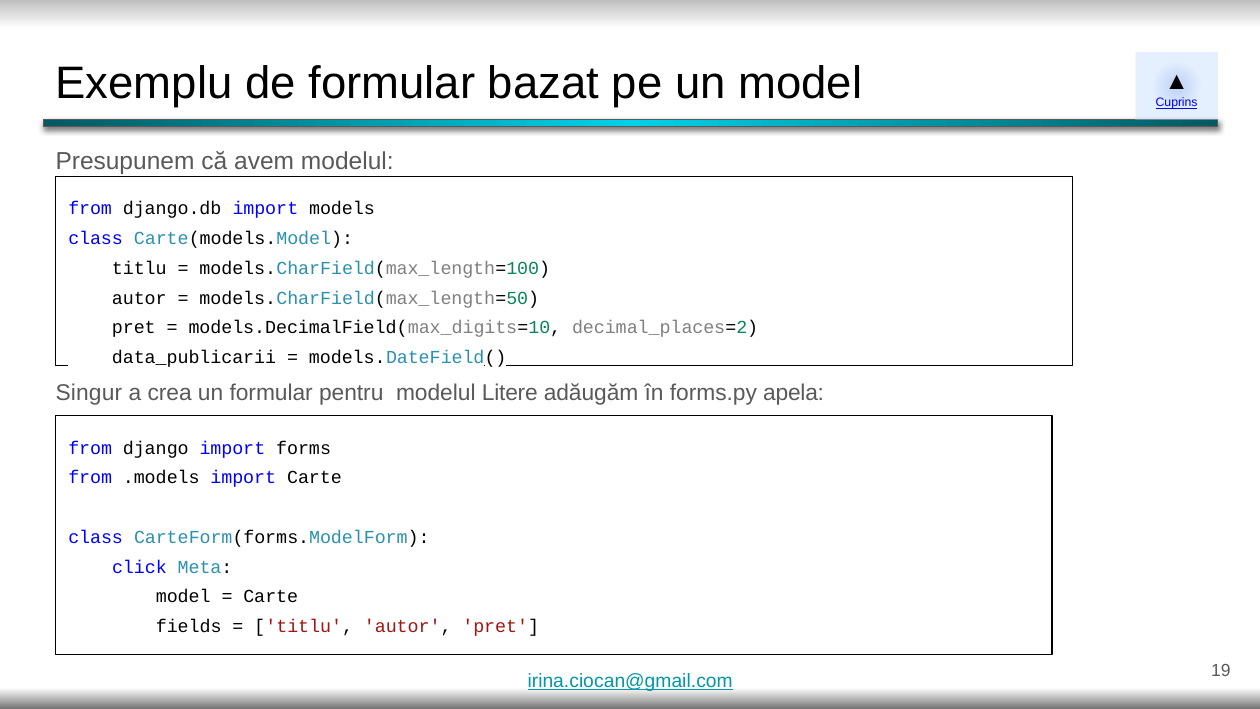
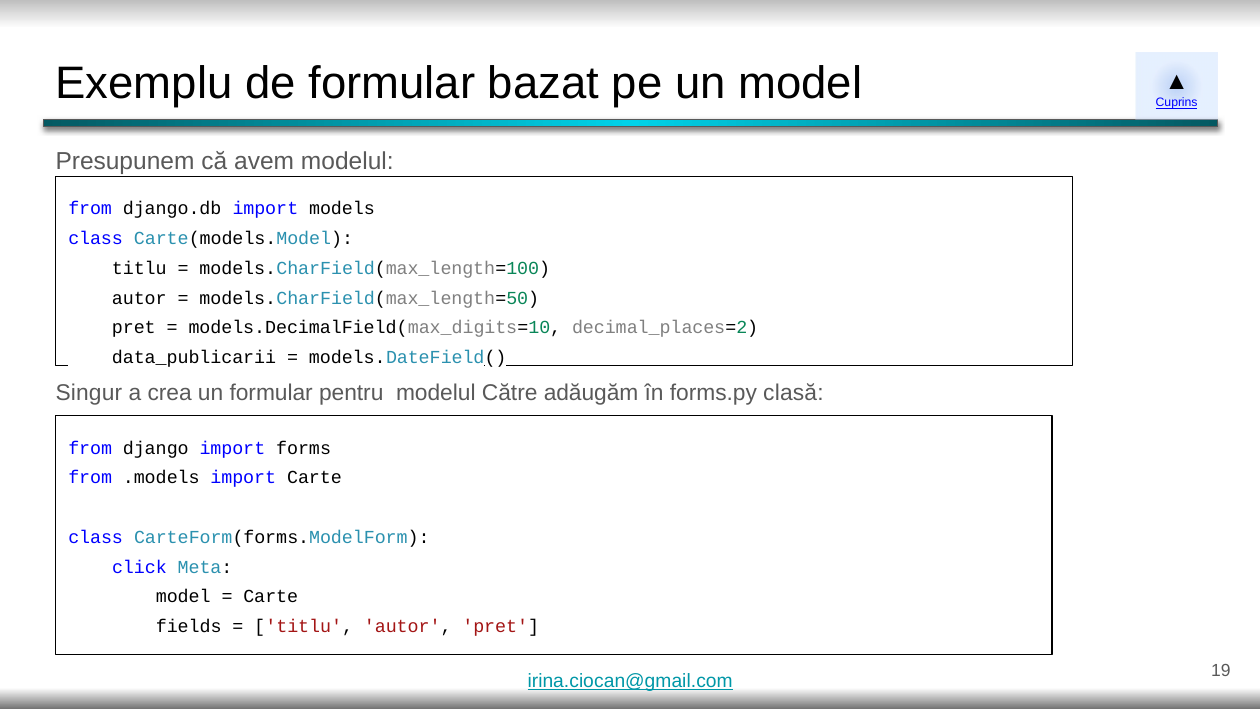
Litere: Litere -> Către (510, 393)
apela: apela -> clasă (793, 393)
